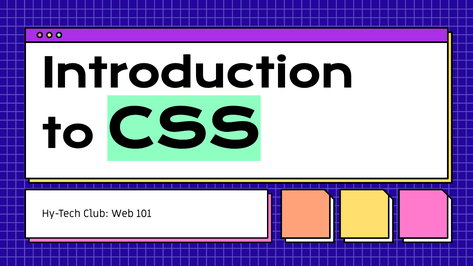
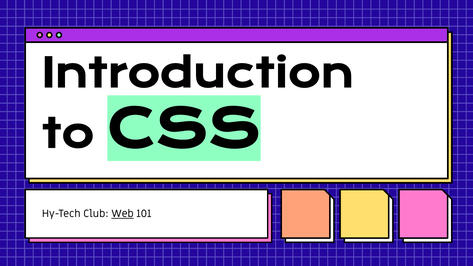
Web underline: none -> present (122, 214)
